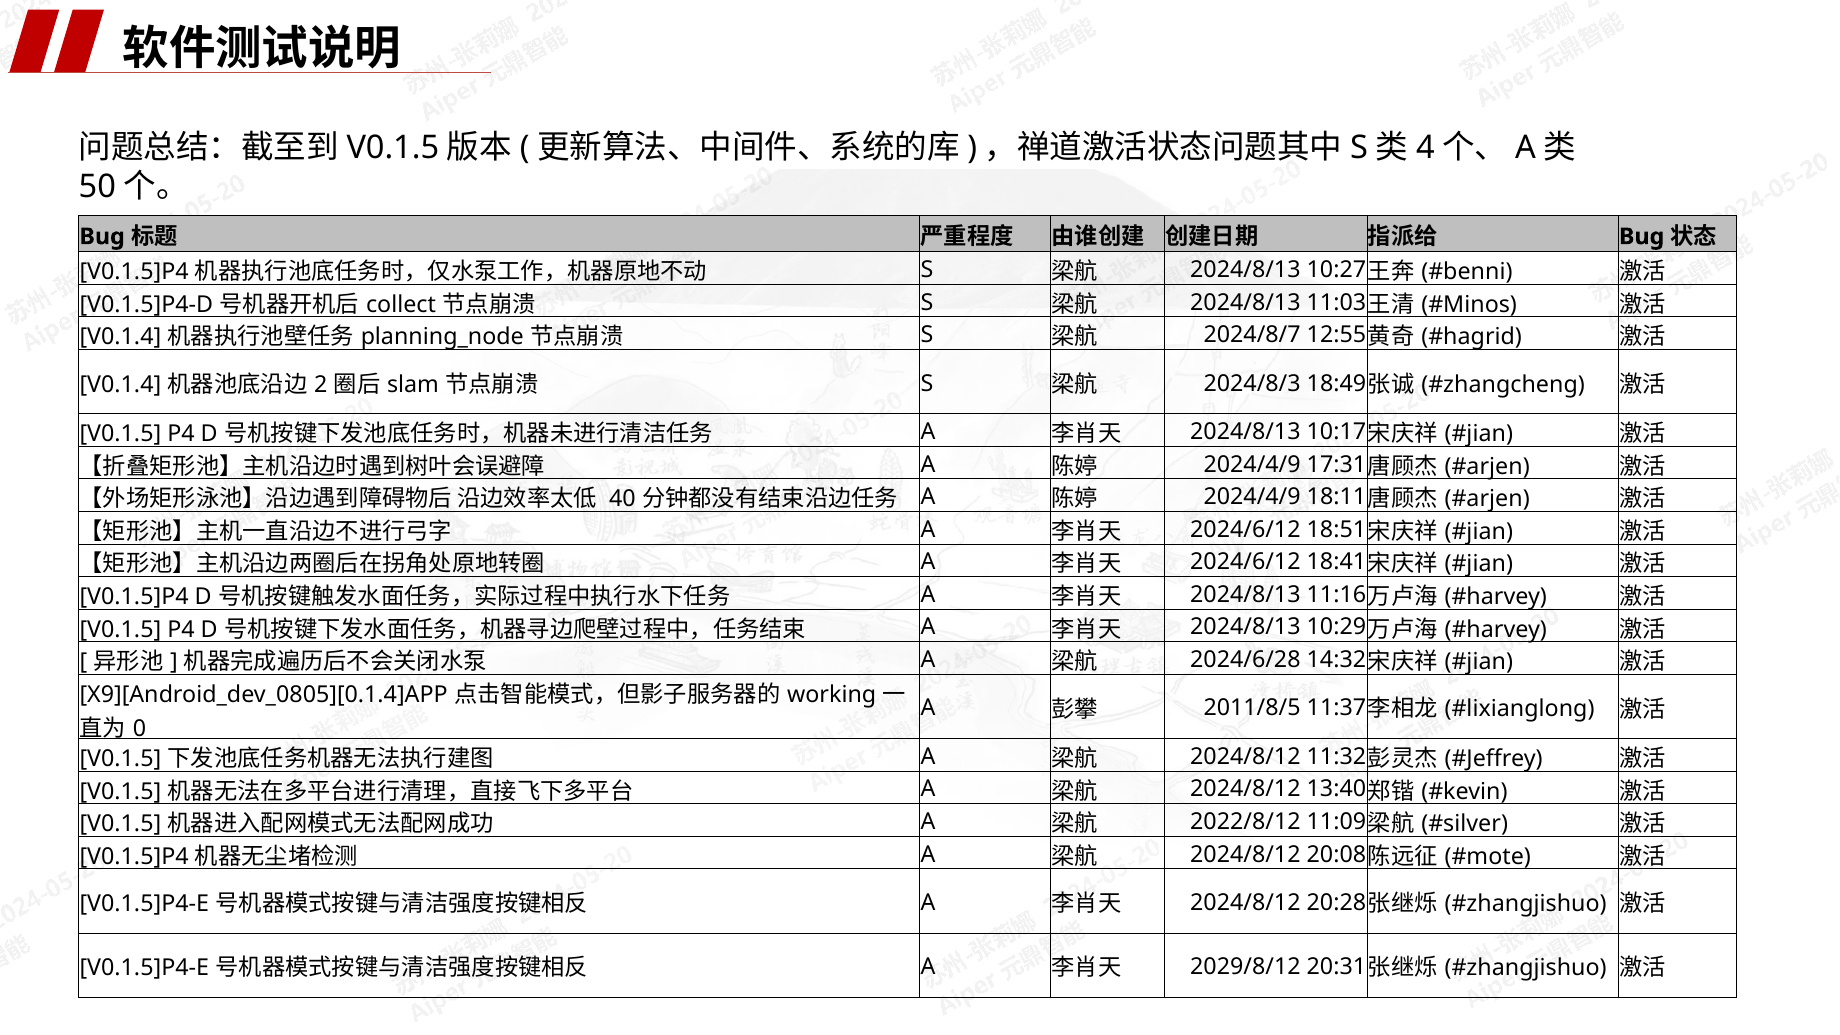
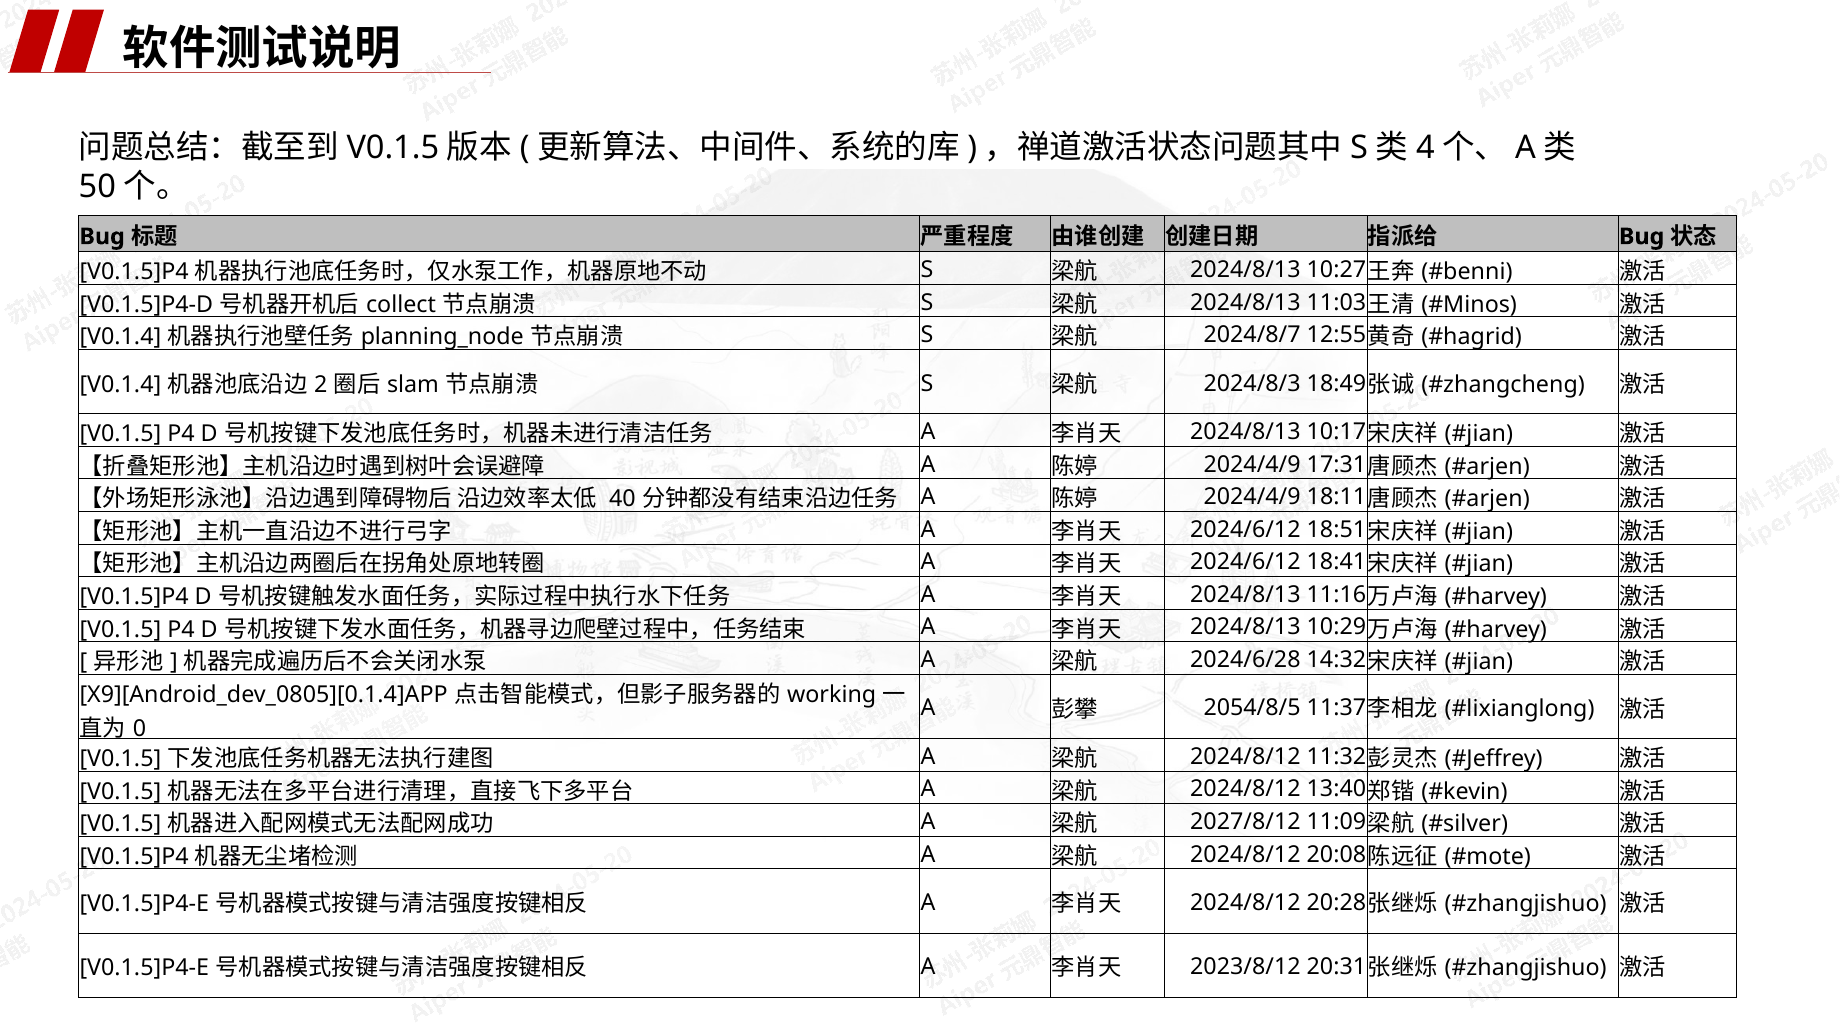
2011/8/5: 2011/8/5 -> 2054/8/5 (1252, 708)
2022/8/12: 2022/8/12 -> 2027/8/12 (1245, 821)
2029/8/12: 2029/8/12 -> 2023/8/12 (1245, 967)
